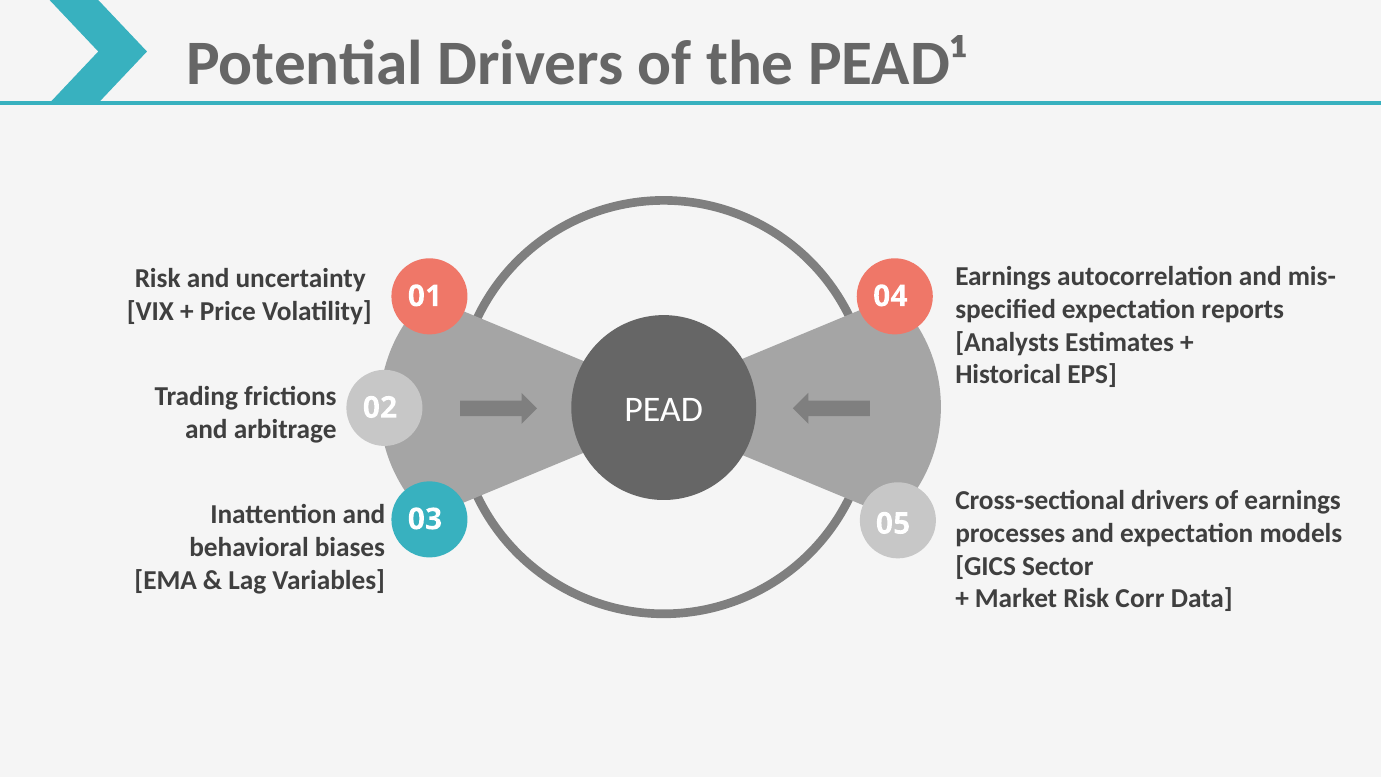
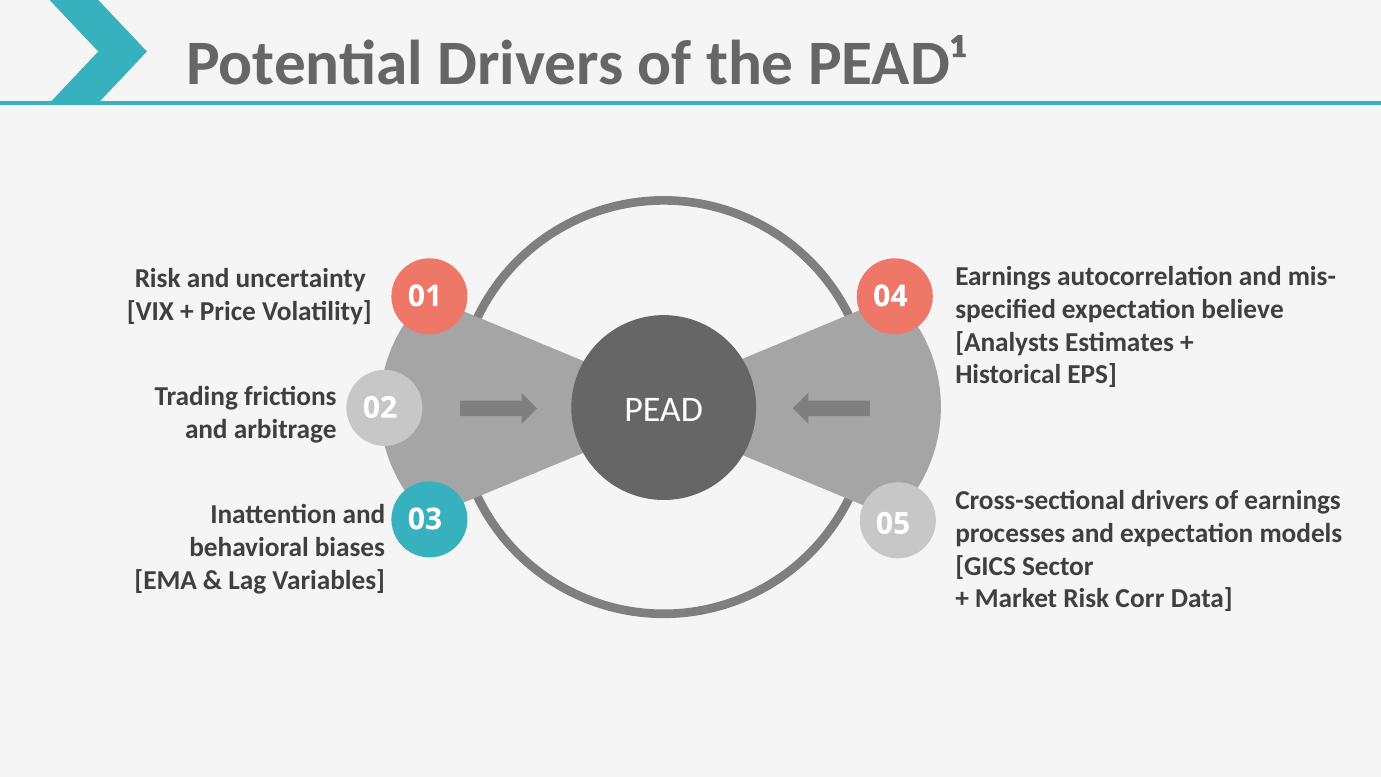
reports: reports -> believe (1243, 309)
